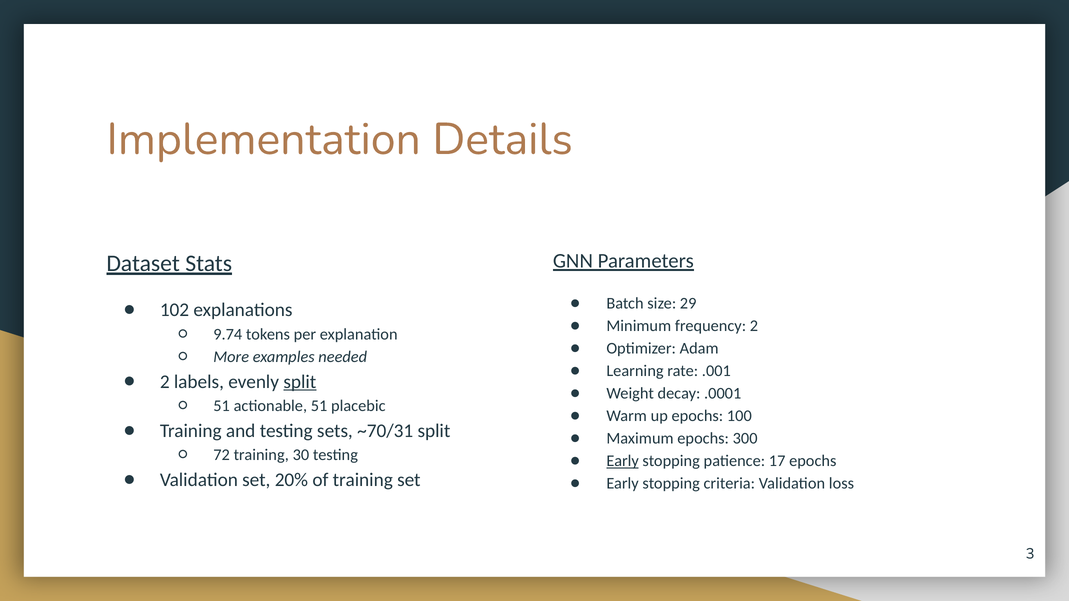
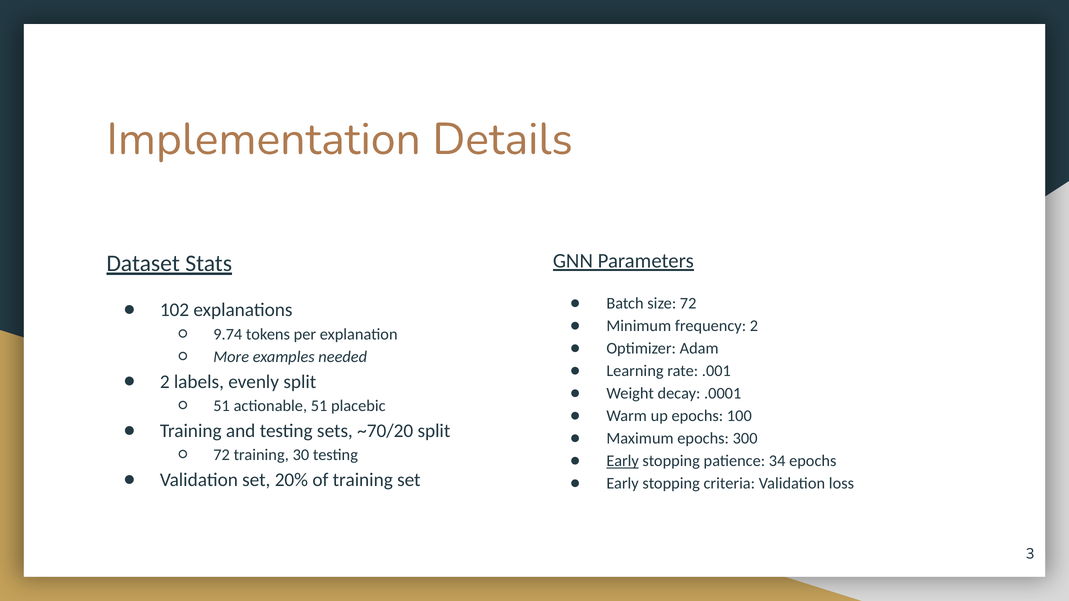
size 29: 29 -> 72 (688, 304)
split underline: present -> none (300, 382)
~70/31: ~70/31 -> ~70/20 (385, 431)
17: 17 -> 34 (777, 461)
